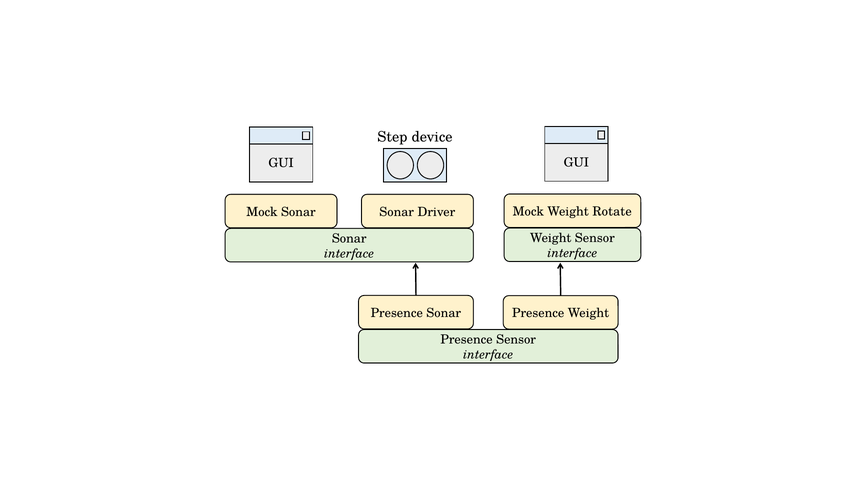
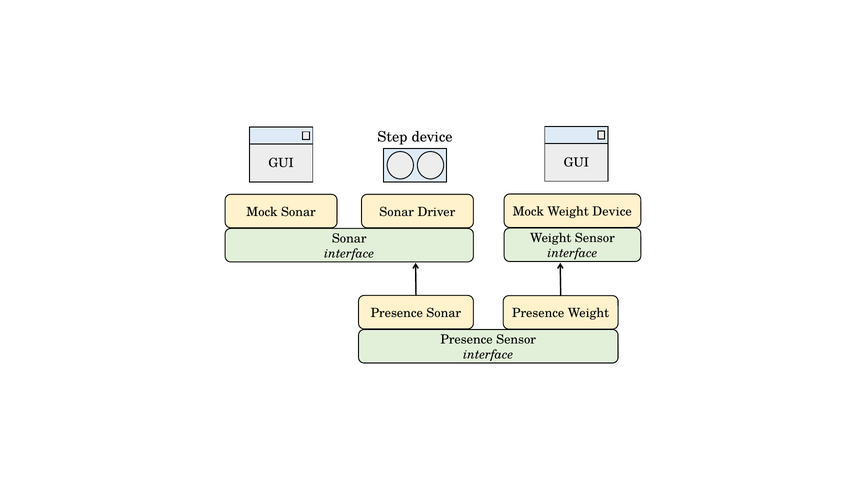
Weight Rotate: Rotate -> Device (612, 212)
